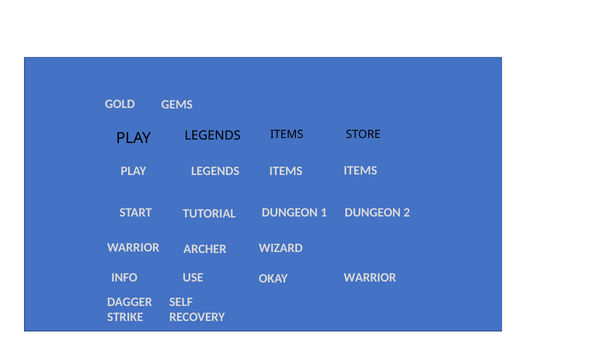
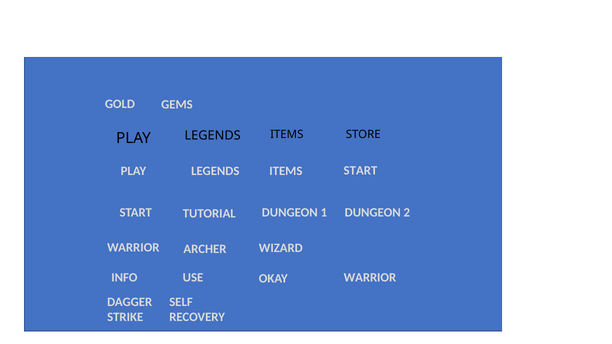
ITEMS ITEMS: ITEMS -> START (360, 171)
